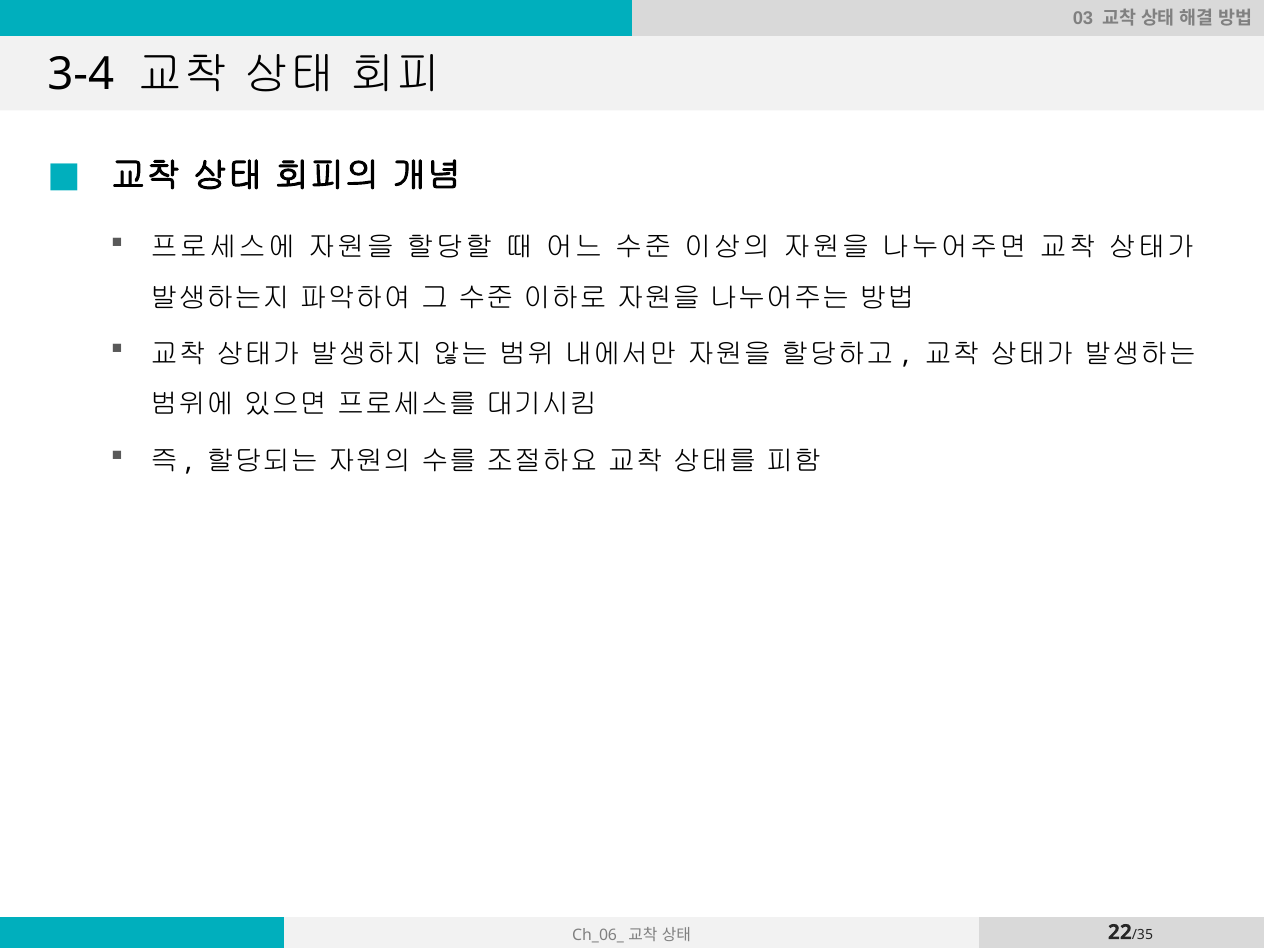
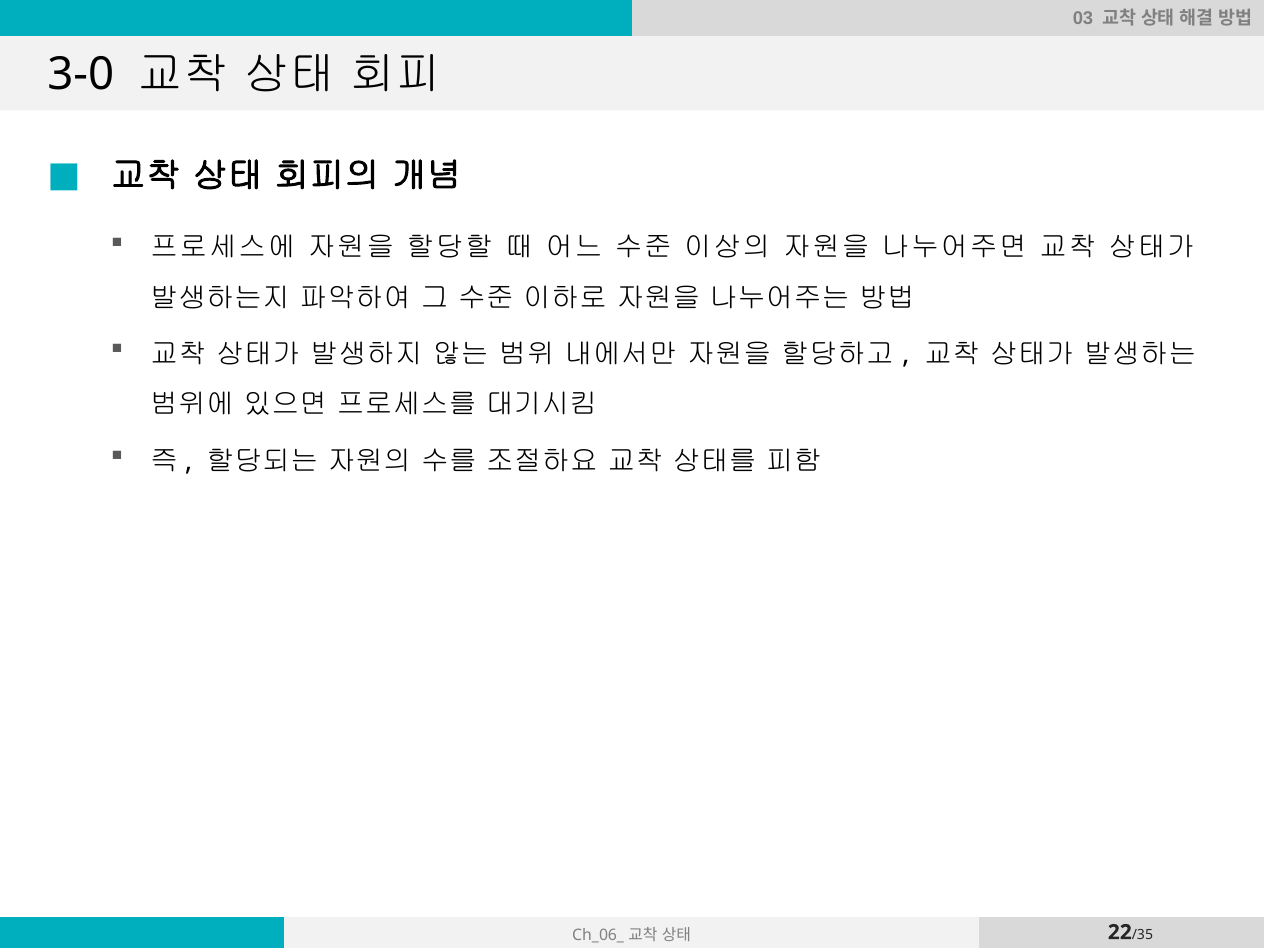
3-4: 3-4 -> 3-0 (81, 75)
